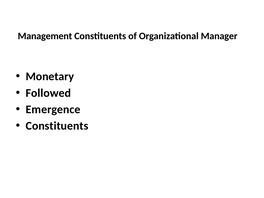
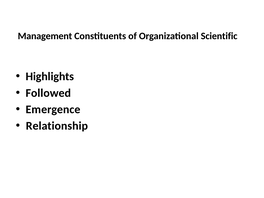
Manager: Manager -> Scientific (219, 36)
Monetary: Monetary -> Highlights (50, 77)
Constituents: Constituents -> Relationship (57, 126)
